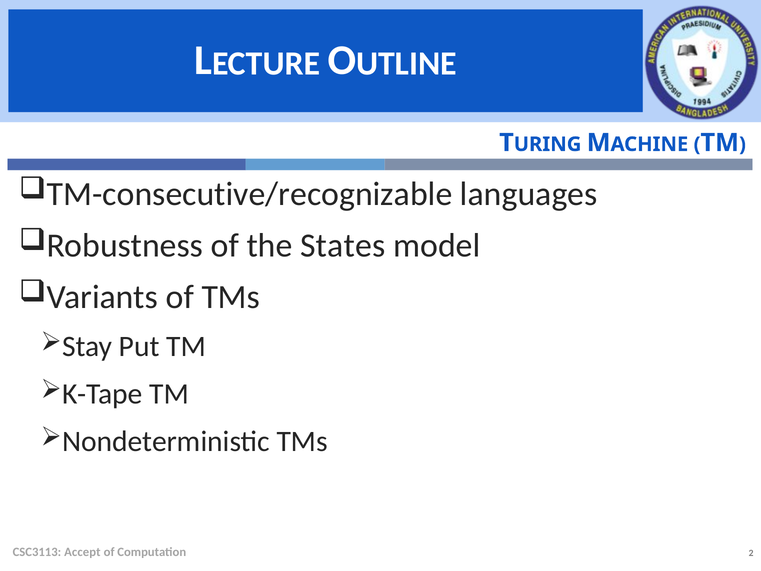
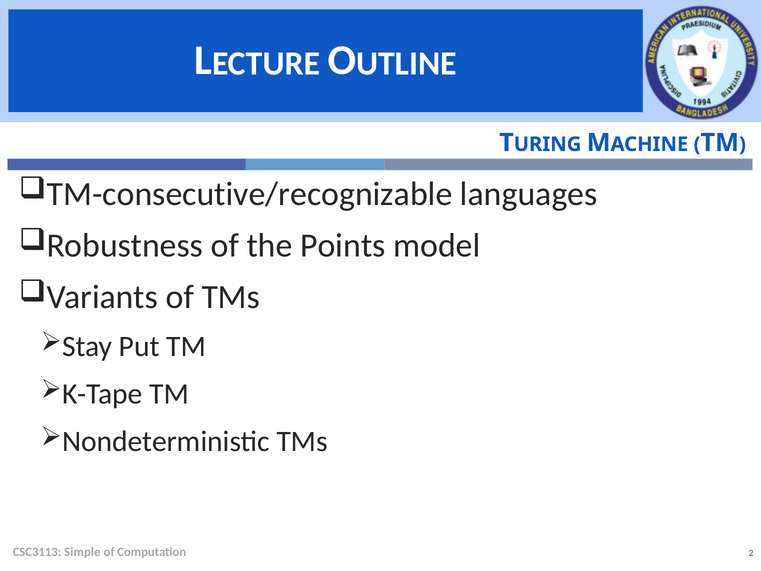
States: States -> Points (343, 245)
Accept: Accept -> Simple (82, 552)
